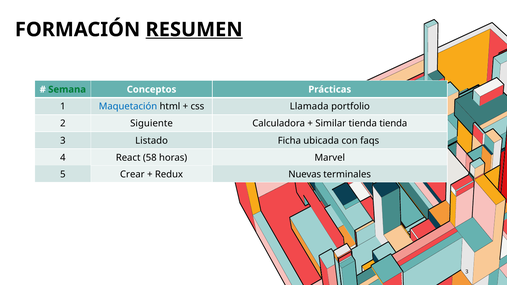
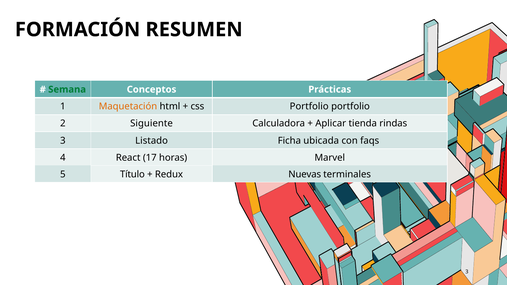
RESUMEN underline: present -> none (194, 30)
Maquetación colour: blue -> orange (128, 107)
css Llamada: Llamada -> Portfolio (309, 107)
Similar: Similar -> Aplicar (331, 124)
tienda tienda: tienda -> rindas (393, 124)
58: 58 -> 17 (150, 158)
Crear: Crear -> Título (132, 174)
